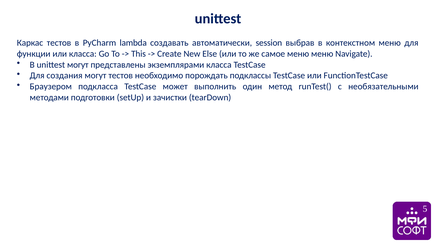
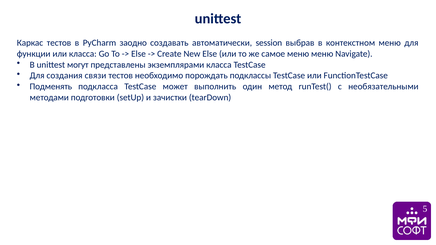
lambda: lambda -> заодно (133, 43)
This: This -> Else (138, 54)
создания могут: могут -> связи (95, 76)
Браузером: Браузером -> Подменять (51, 87)
